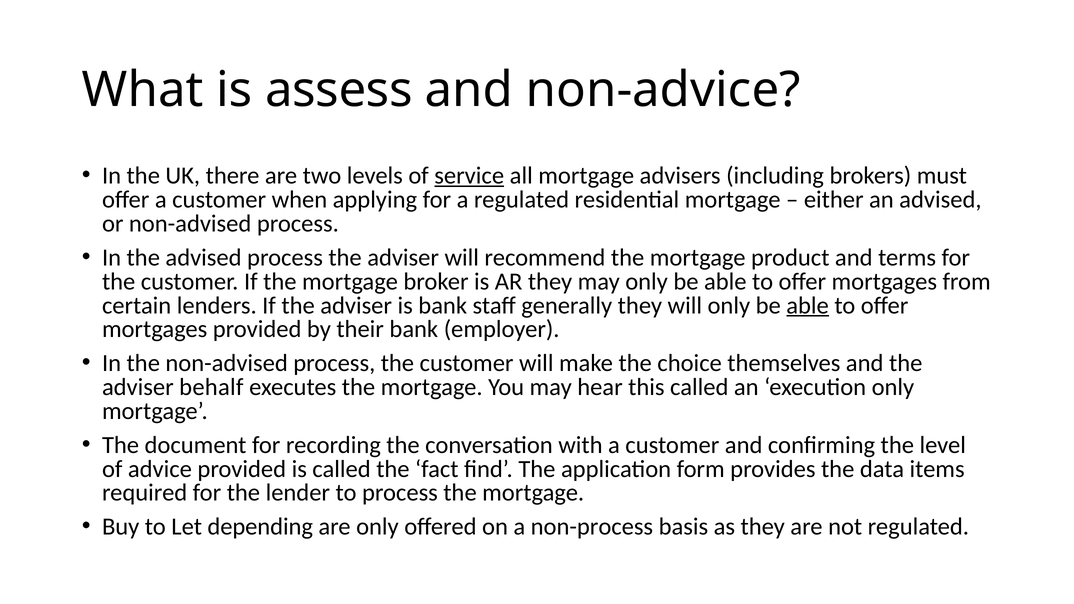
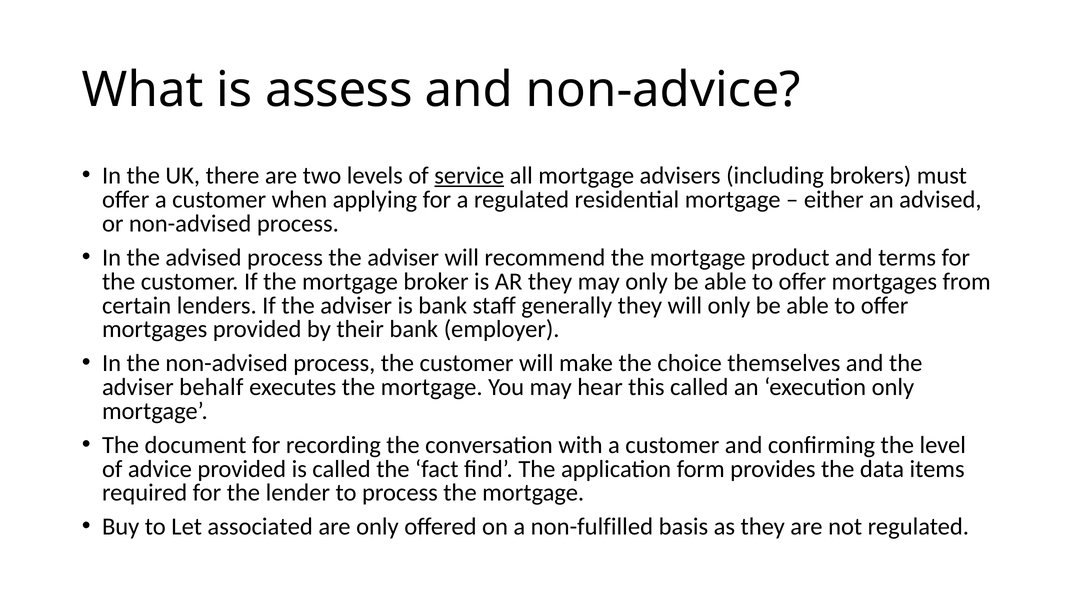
able underline: present -> none (808, 305)
depending: depending -> associated (260, 527)
non-process: non-process -> non-fulfilled (592, 527)
